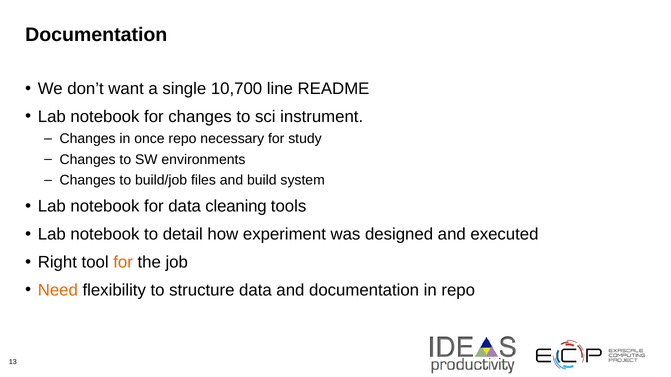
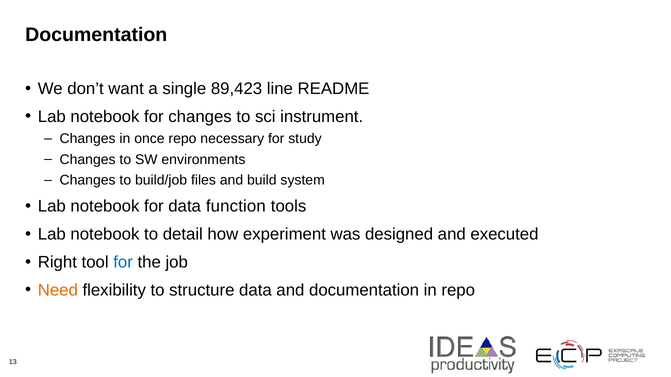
10,700: 10,700 -> 89,423 (237, 89)
cleaning: cleaning -> function (236, 207)
for colour: orange -> blue (123, 263)
